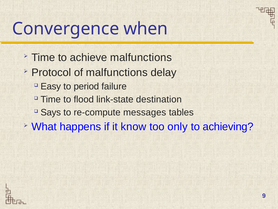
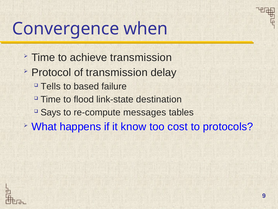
achieve malfunctions: malfunctions -> transmission (141, 57)
of malfunctions: malfunctions -> transmission (117, 72)
Easy: Easy -> Tells (51, 86)
period: period -> based (86, 86)
only: only -> cost (178, 127)
achieving: achieving -> protocols (228, 127)
